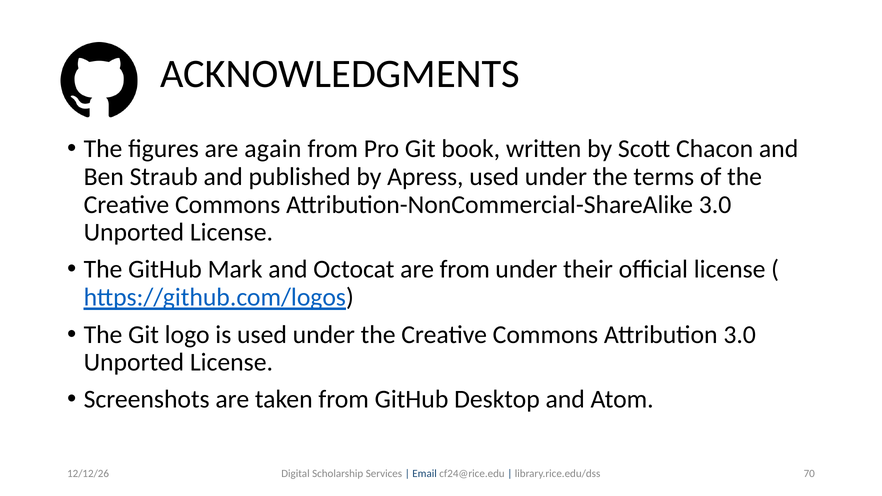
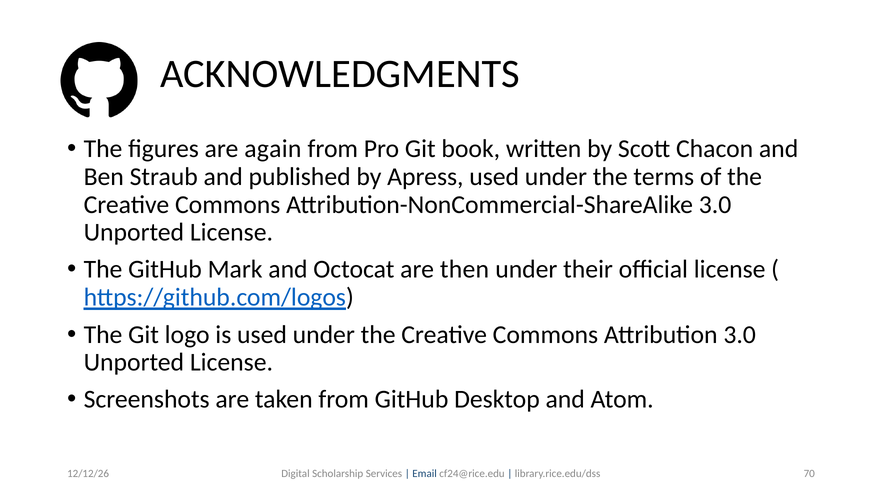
are from: from -> then (464, 269)
